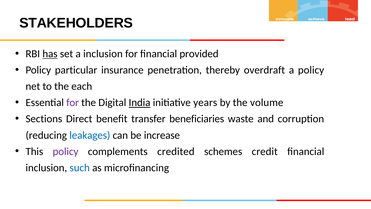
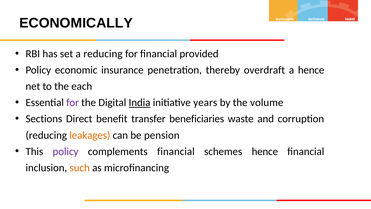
STAKEHOLDERS: STAKEHOLDERS -> ECONOMICALLY (76, 23)
has underline: present -> none (50, 54)
a inclusion: inclusion -> reducing (103, 54)
particular: particular -> economic (76, 70)
a policy: policy -> hence (311, 70)
leakages colour: blue -> orange (90, 135)
increase: increase -> pension (162, 135)
complements credited: credited -> financial (176, 151)
schemes credit: credit -> hence (265, 151)
such colour: blue -> orange (80, 167)
